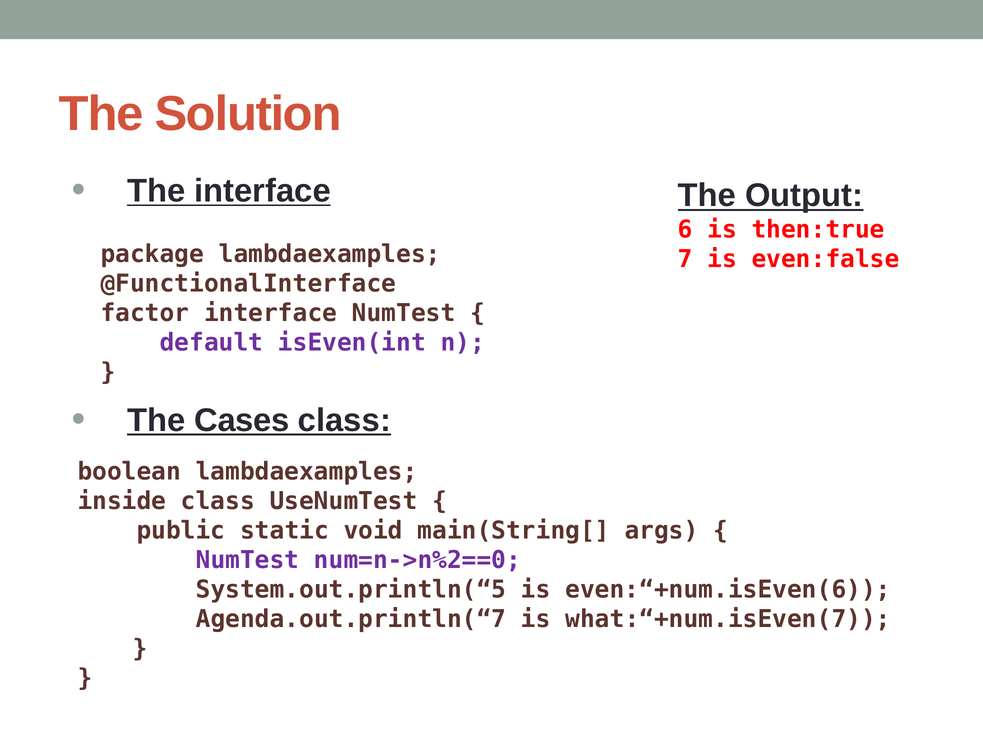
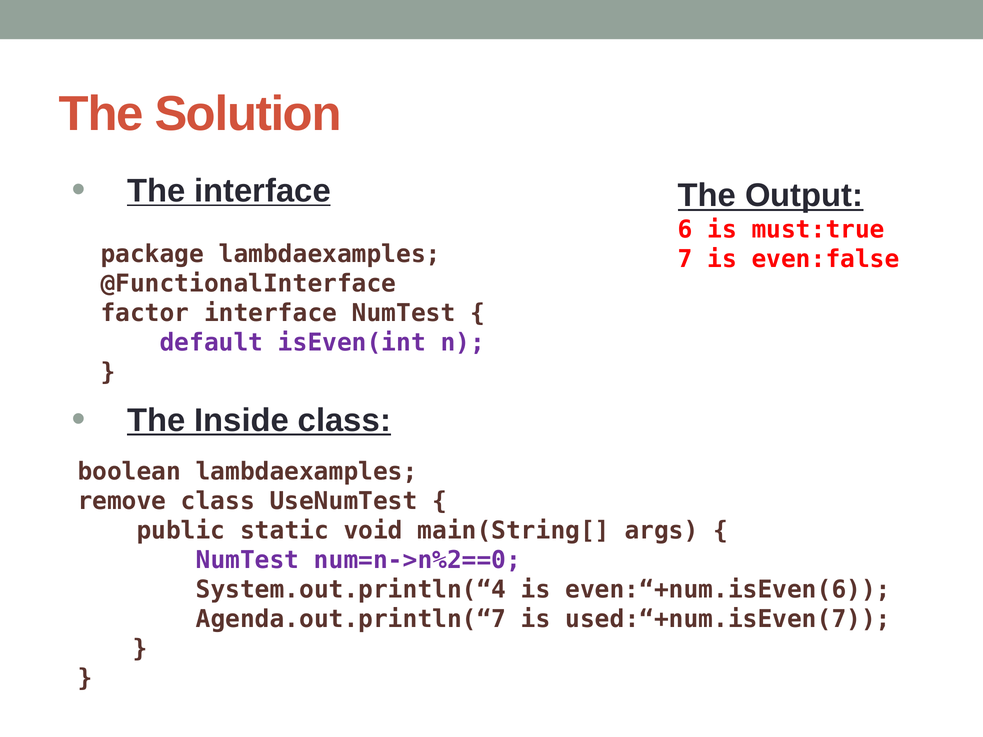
then:true: then:true -> must:true (818, 230)
Cases: Cases -> Inside (242, 420)
inside: inside -> remove (122, 501)
System.out.println(“5: System.out.println(“5 -> System.out.println(“4 (351, 590)
what:“+num.isEven(7: what:“+num.isEven(7 -> used:“+num.isEven(7 (728, 619)
